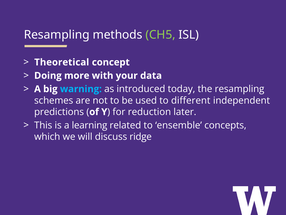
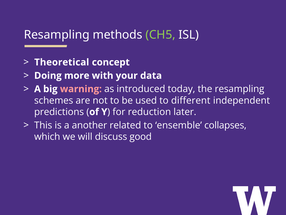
warning colour: light blue -> pink (81, 89)
learning: learning -> another (89, 125)
concepts: concepts -> collapses (225, 125)
ridge: ridge -> good (141, 136)
